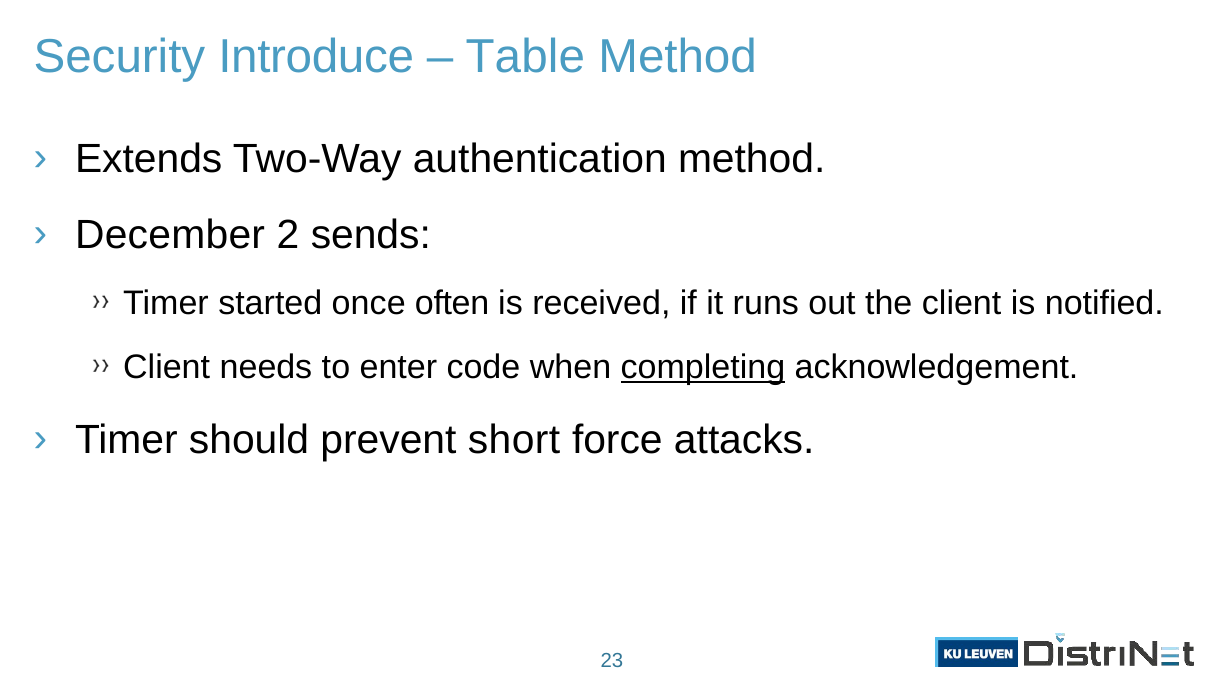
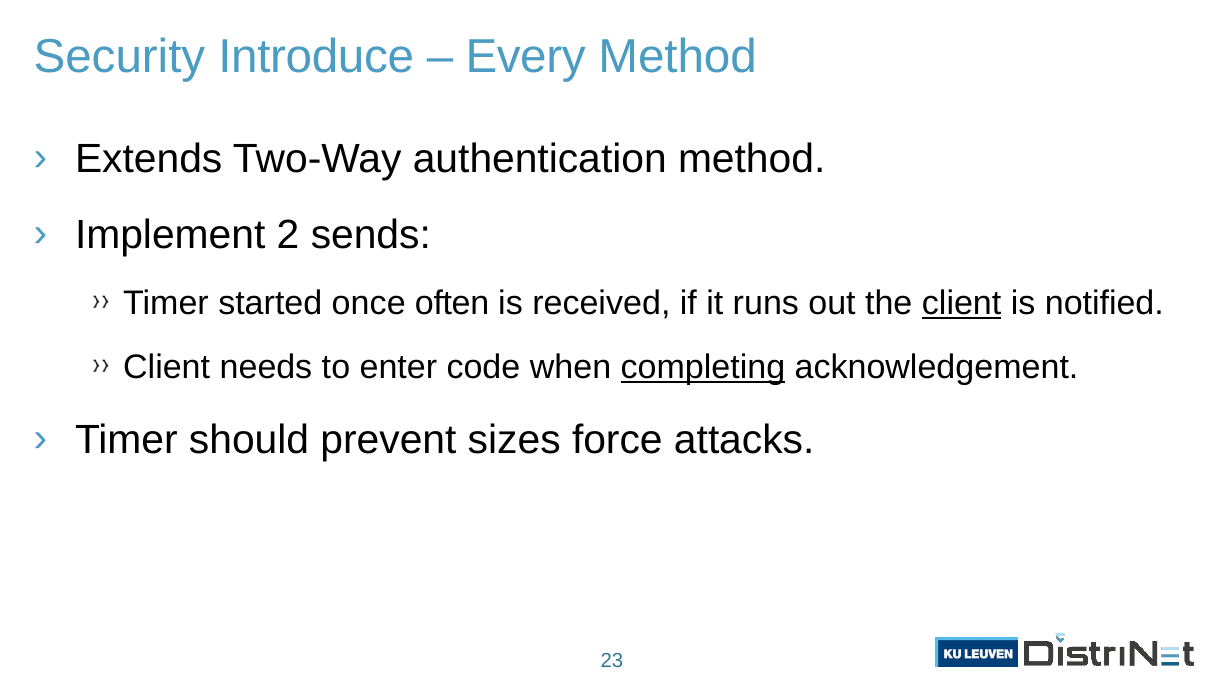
Table: Table -> Every (526, 57)
December: December -> Implement (170, 236)
client underline: none -> present (962, 303)
short: short -> sizes (514, 440)
